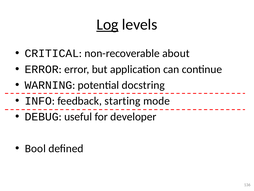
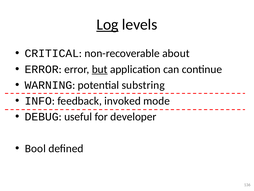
but underline: none -> present (100, 69)
docstring: docstring -> substring (143, 85)
starting: starting -> invoked (123, 101)
